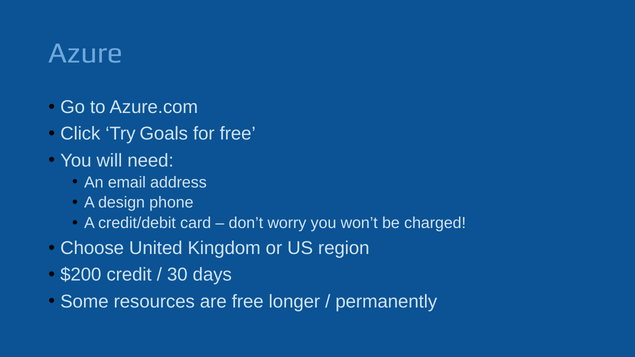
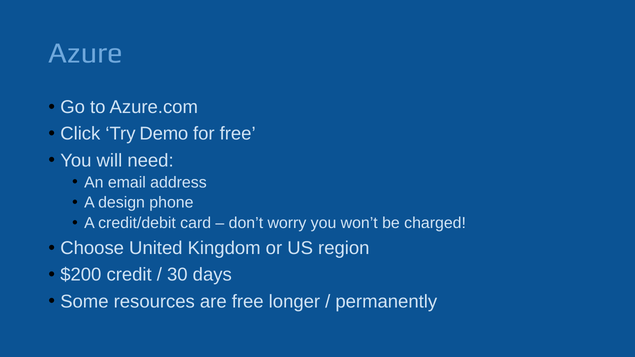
Goals: Goals -> Demo (164, 134)
